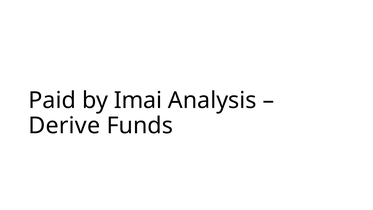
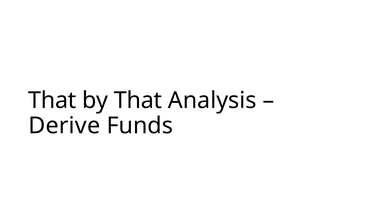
Paid: Paid -> That (52, 100)
by Imai: Imai -> That (138, 100)
